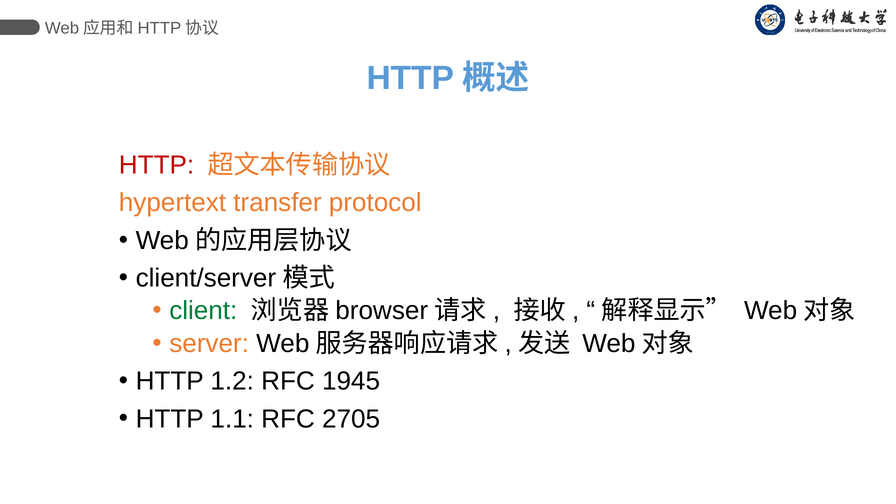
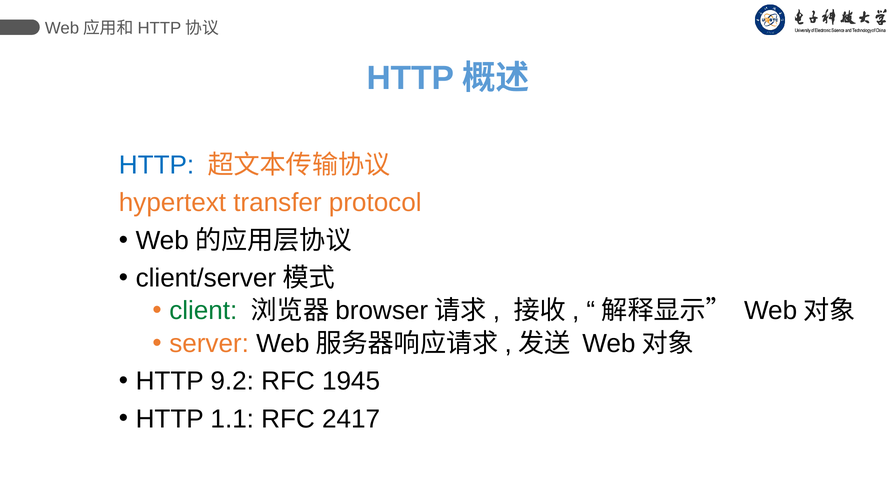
HTTP colour: red -> blue (157, 165)
1.2: 1.2 -> 9.2 (232, 381)
2705: 2705 -> 2417 (351, 419)
